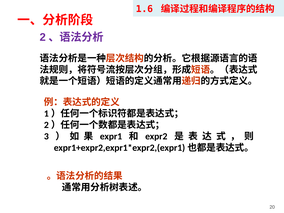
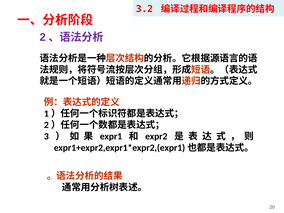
1.6: 1.6 -> 3.2 (144, 9)
